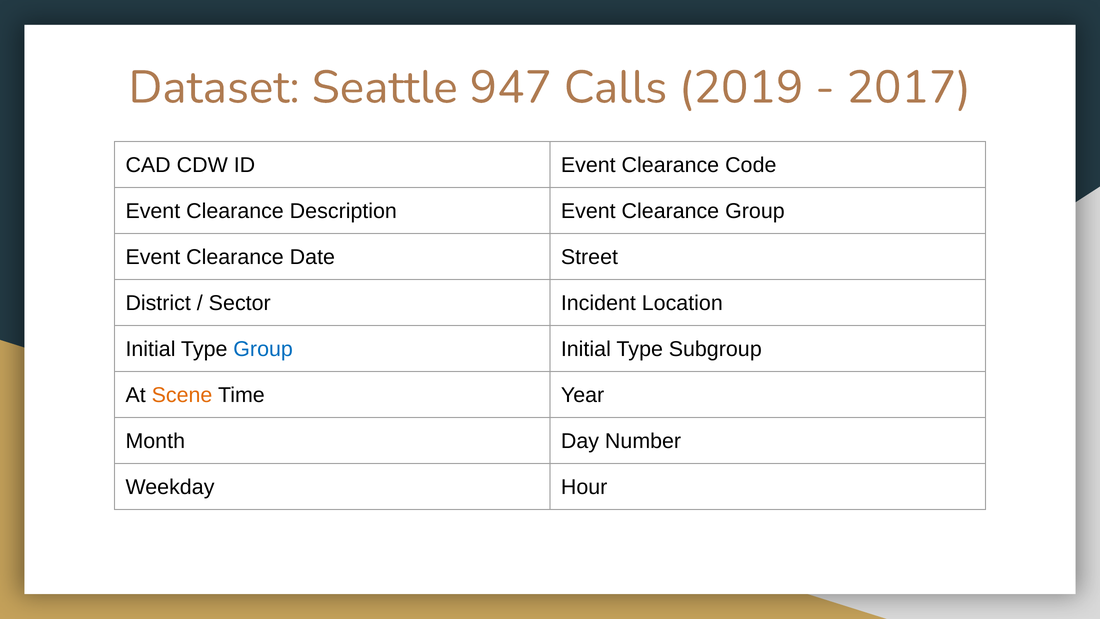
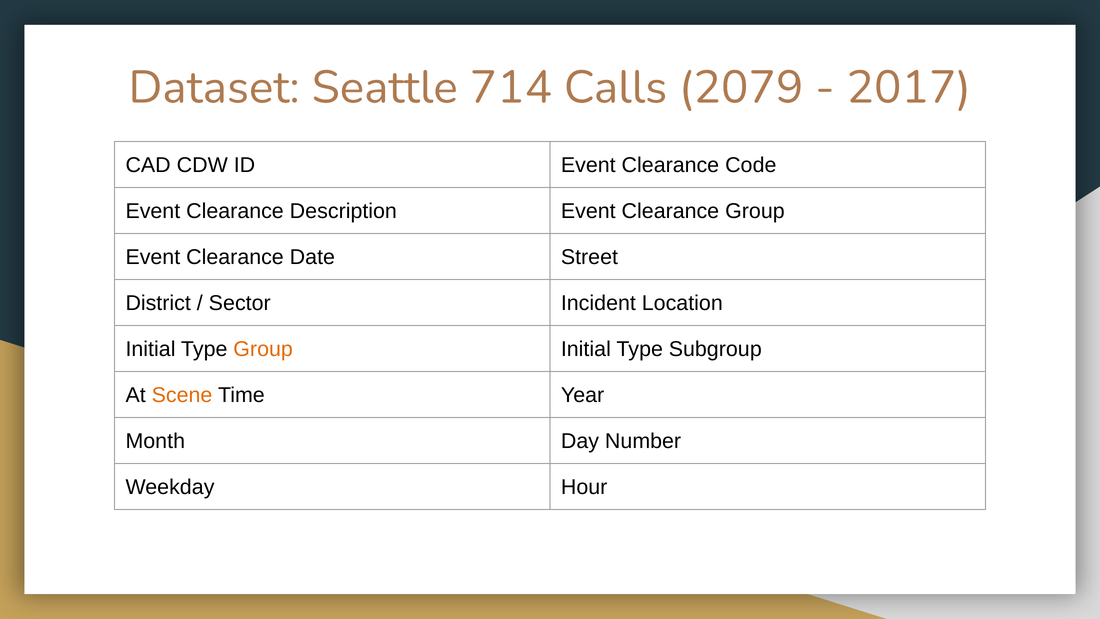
947: 947 -> 714 (511, 87)
2019: 2019 -> 2079 (741, 87)
Group colour: blue -> orange (263, 349)
